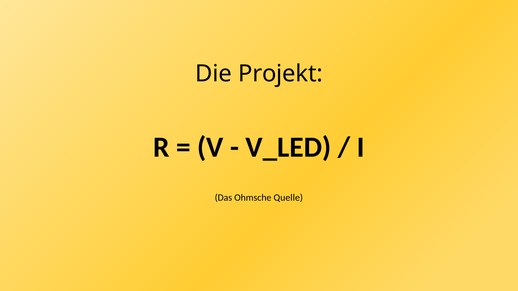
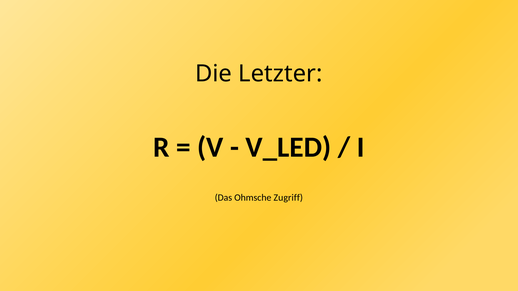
Projekt: Projekt -> Letzter (280, 74)
Quelle: Quelle -> Zugriff (288, 198)
